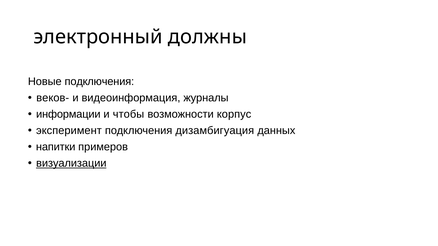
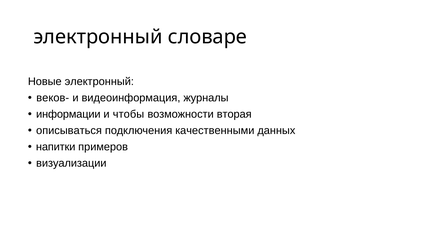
должны: должны -> словаре (207, 37)
Новые подключения: подключения -> электронный (99, 82)
корпус: корпус -> вторая (234, 114)
эксперимент: эксперимент -> описываться (69, 131)
дизамбигуация: дизамбигуация -> качественными (215, 131)
визуализации underline: present -> none (71, 164)
